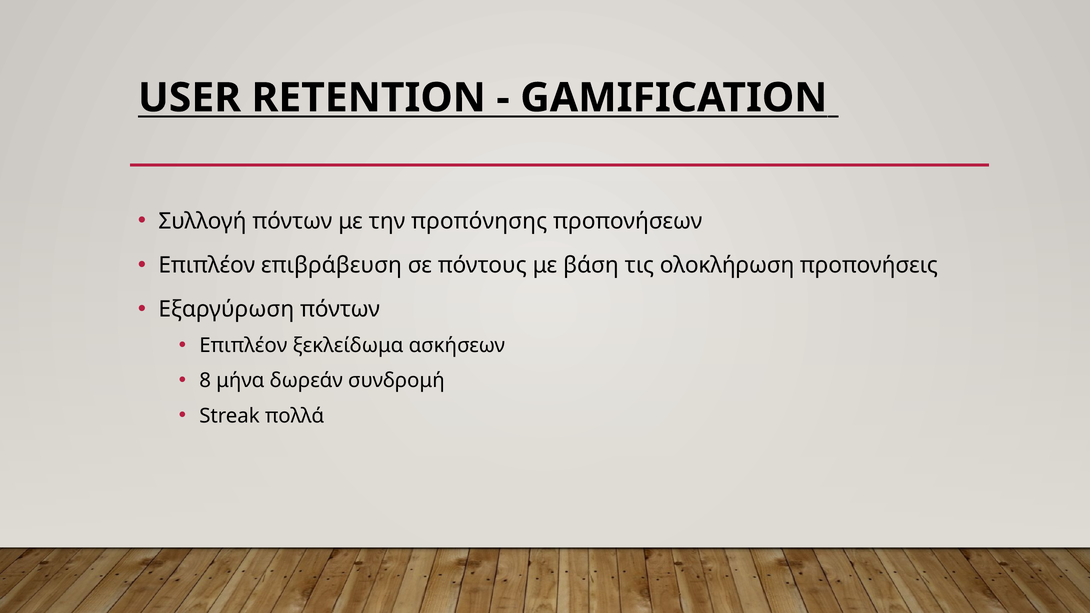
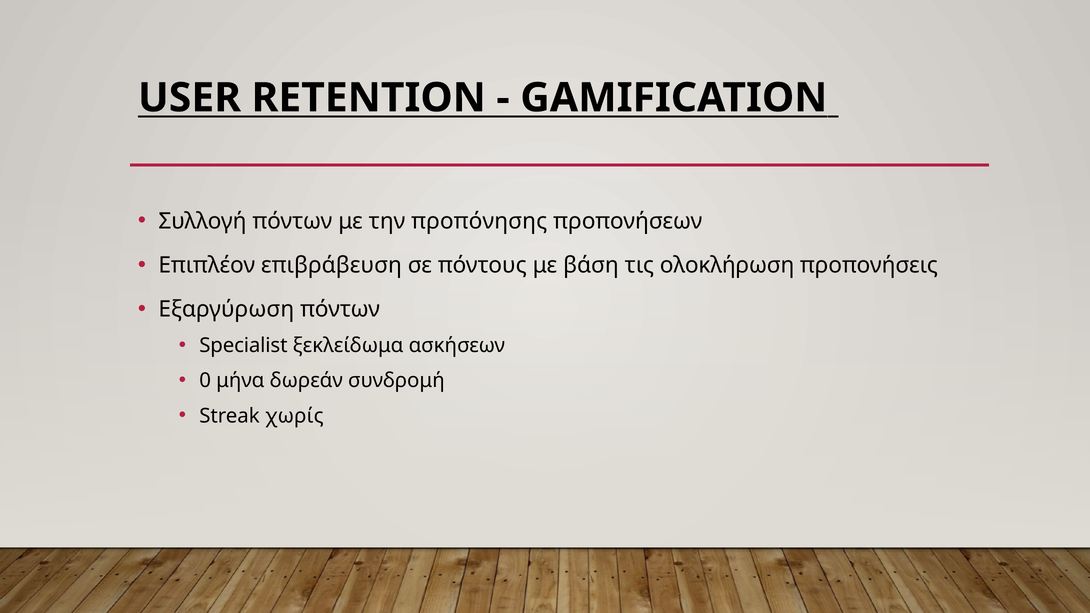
Επιπλέον: Επιπλέον -> Specialist (243, 346)
8: 8 -> 0 (205, 381)
πολλά: πολλά -> χωρίς (294, 416)
